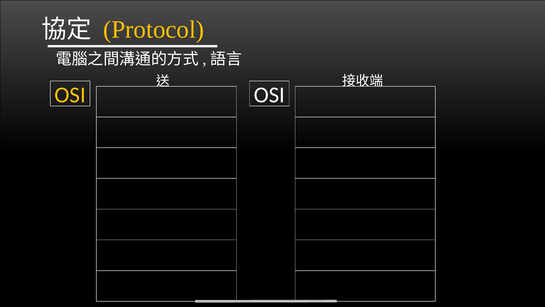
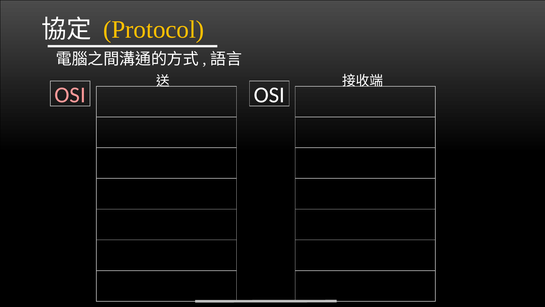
OSI colour: yellow -> pink (70, 95)
